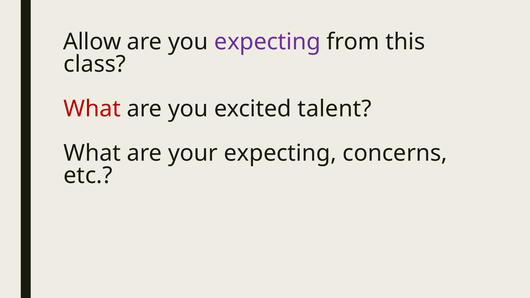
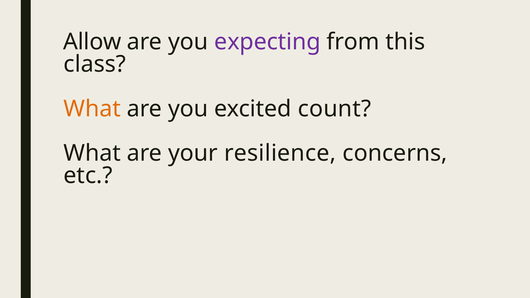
What colour: red -> orange (92, 109)
talent: talent -> count (334, 109)
your expecting: expecting -> resilience (280, 153)
